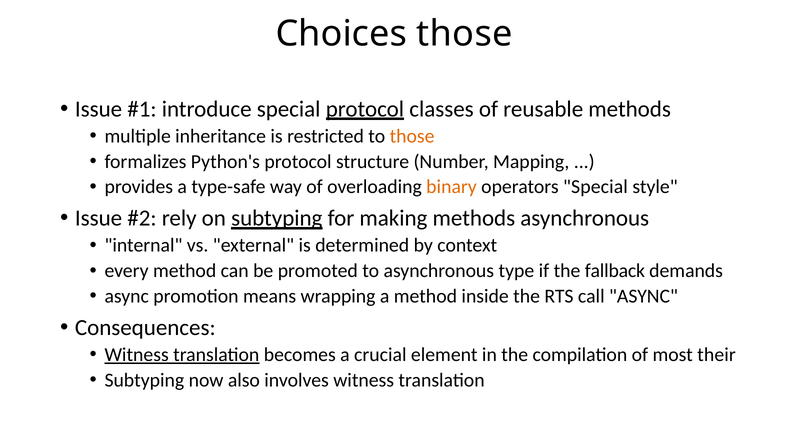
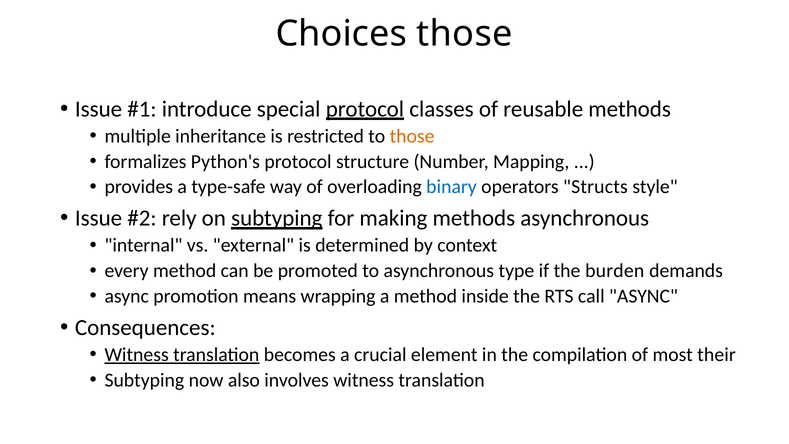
binary colour: orange -> blue (452, 187)
operators Special: Special -> Structs (595, 187)
fallback: fallback -> burden (615, 271)
